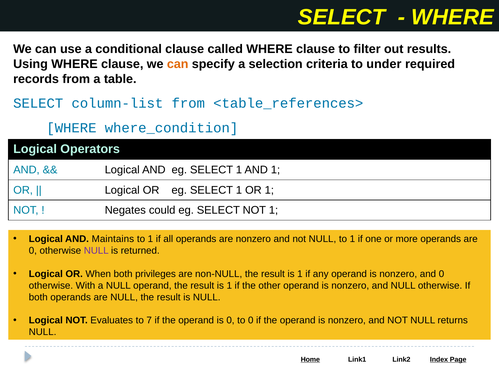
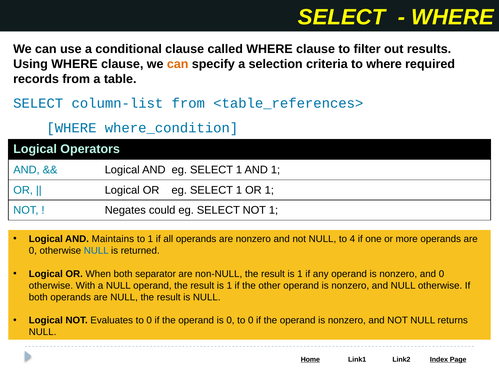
to under: under -> where (384, 64)
NULL to 1: 1 -> 4 (352, 239)
NULL colour: purple -> blue (96, 251)
privileges: privileges -> separator (156, 274)
Evaluates to 7: 7 -> 0 (149, 321)
